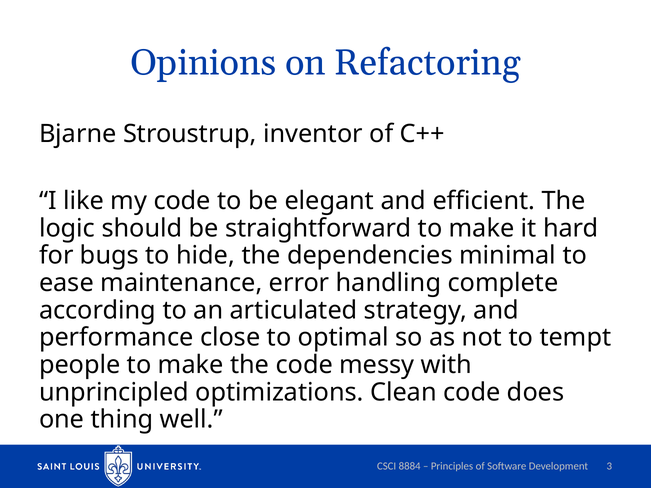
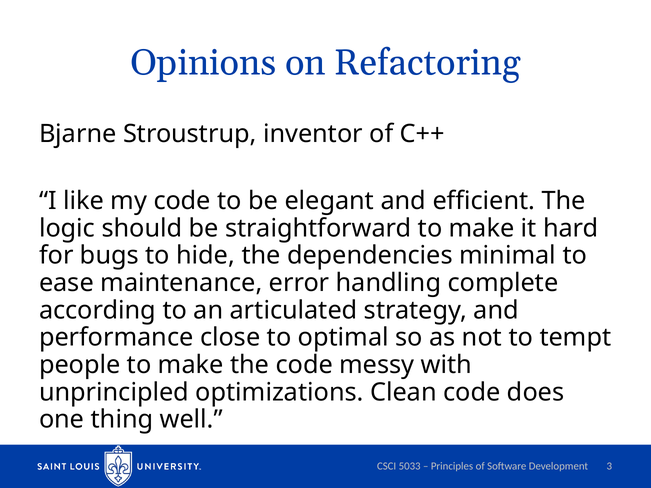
8884: 8884 -> 5033 (410, 466)
